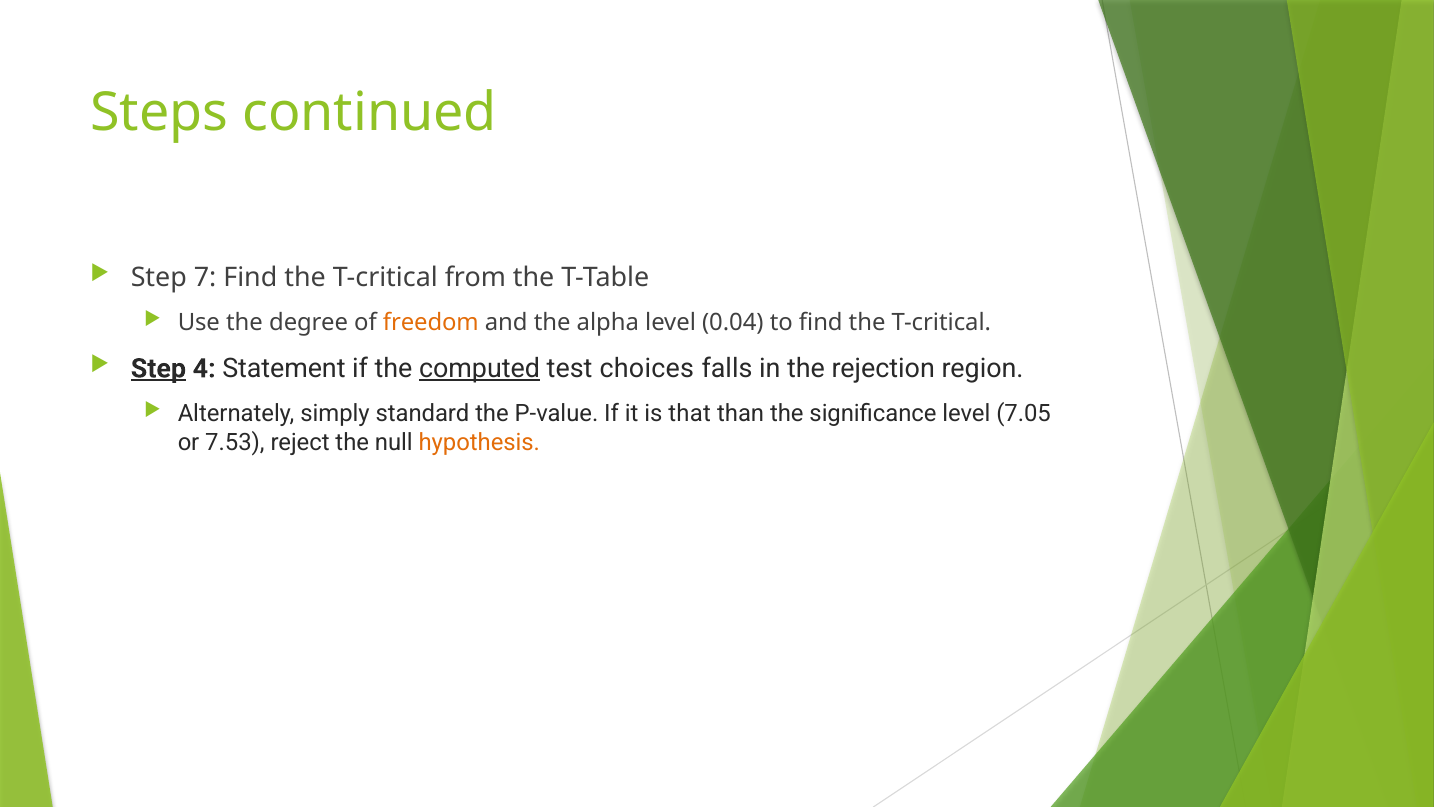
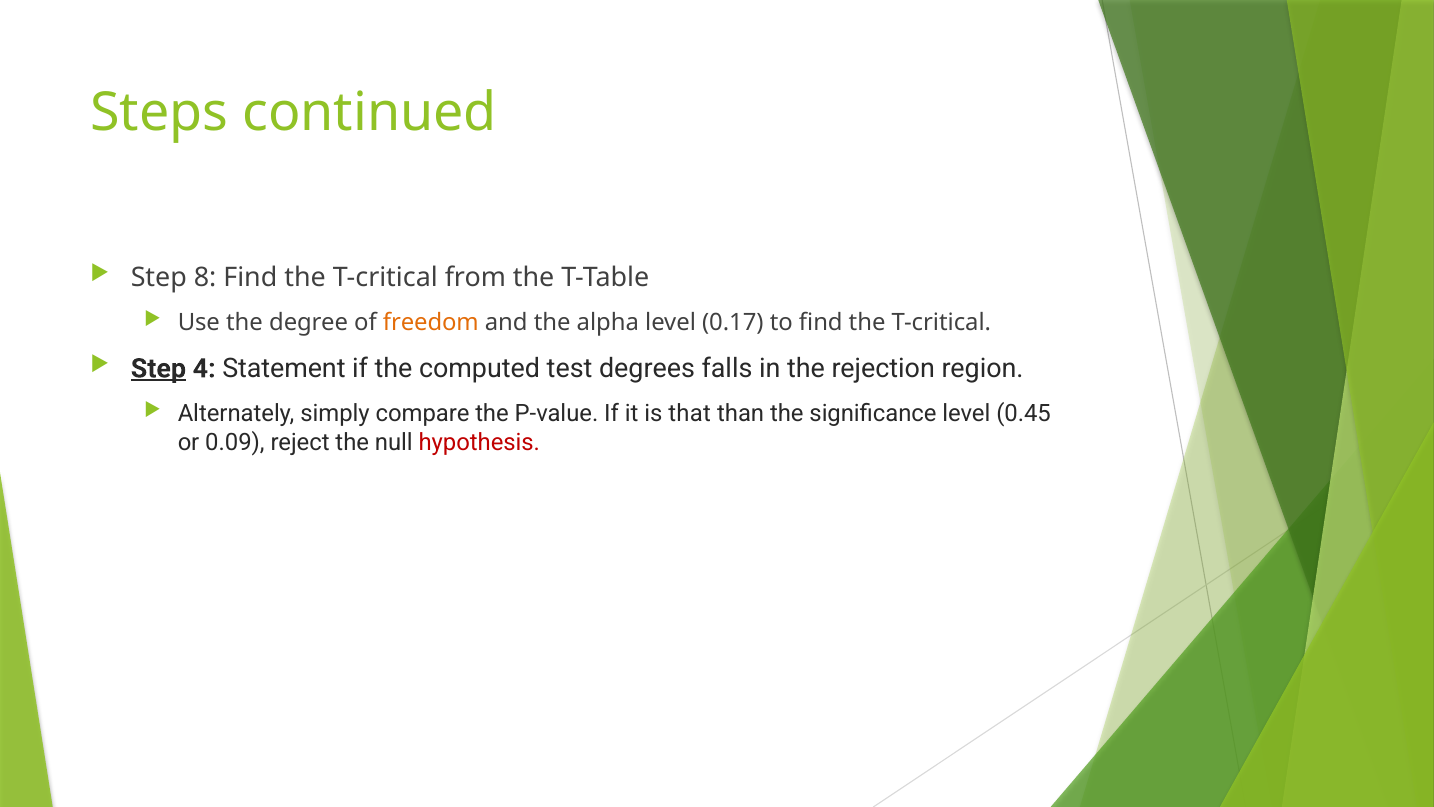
7: 7 -> 8 (205, 278)
0.04: 0.04 -> 0.17 (733, 323)
computed underline: present -> none (480, 368)
choices: choices -> degrees (647, 368)
standard: standard -> compare (423, 414)
7.05: 7.05 -> 0.45 (1024, 414)
7.53: 7.53 -> 0.09 (235, 442)
hypothesis colour: orange -> red (479, 442)
